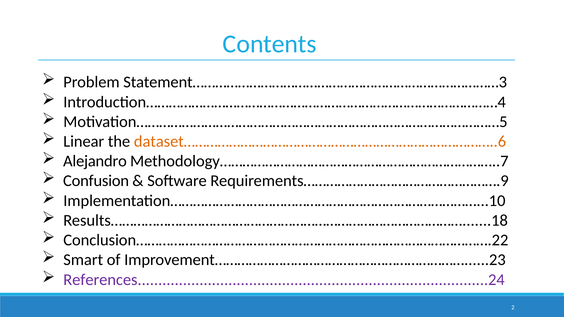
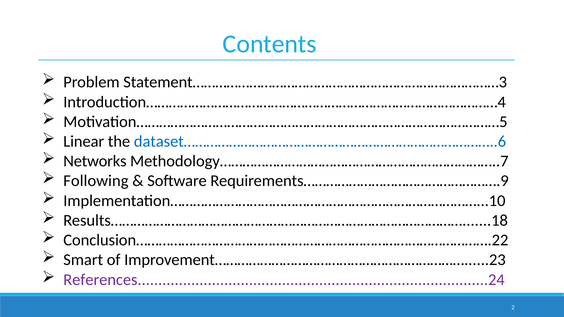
dataset………………………………………………………………………..6 colour: orange -> blue (320, 142)
Alejandro: Alejandro -> Networks (95, 161)
Confusion: Confusion -> Following (96, 181)
